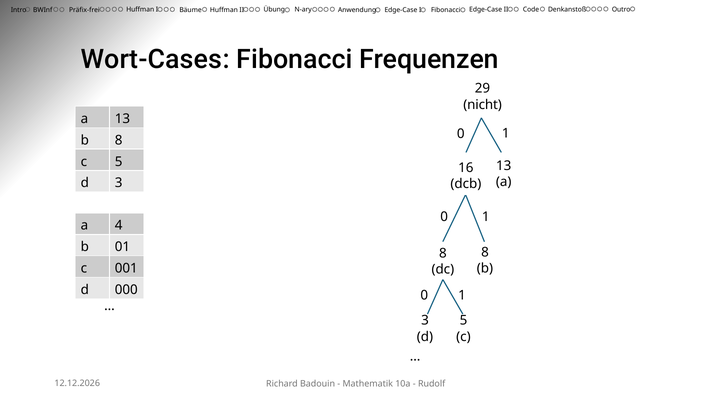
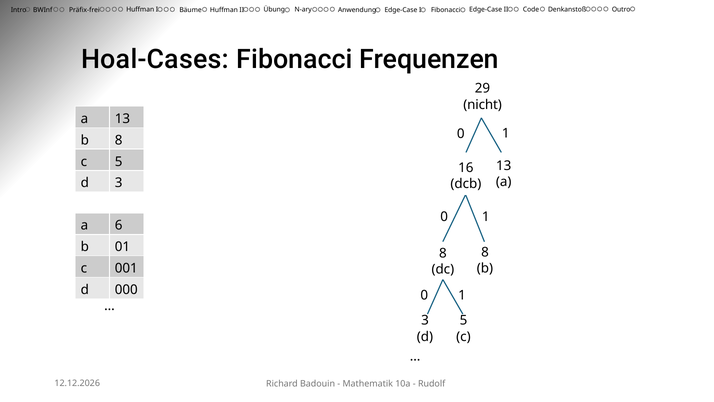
Wort-Cases: Wort-Cases -> Hoal-Cases (155, 60)
4: 4 -> 6 (119, 225)
